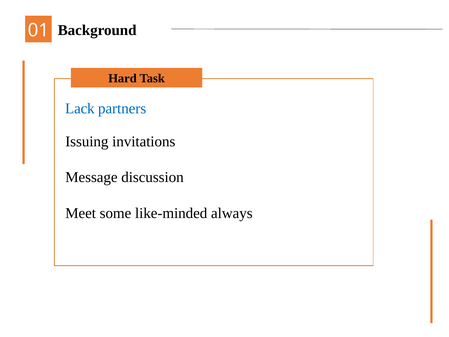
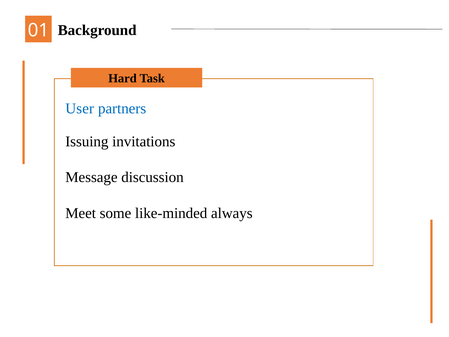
Lack: Lack -> User (80, 108)
